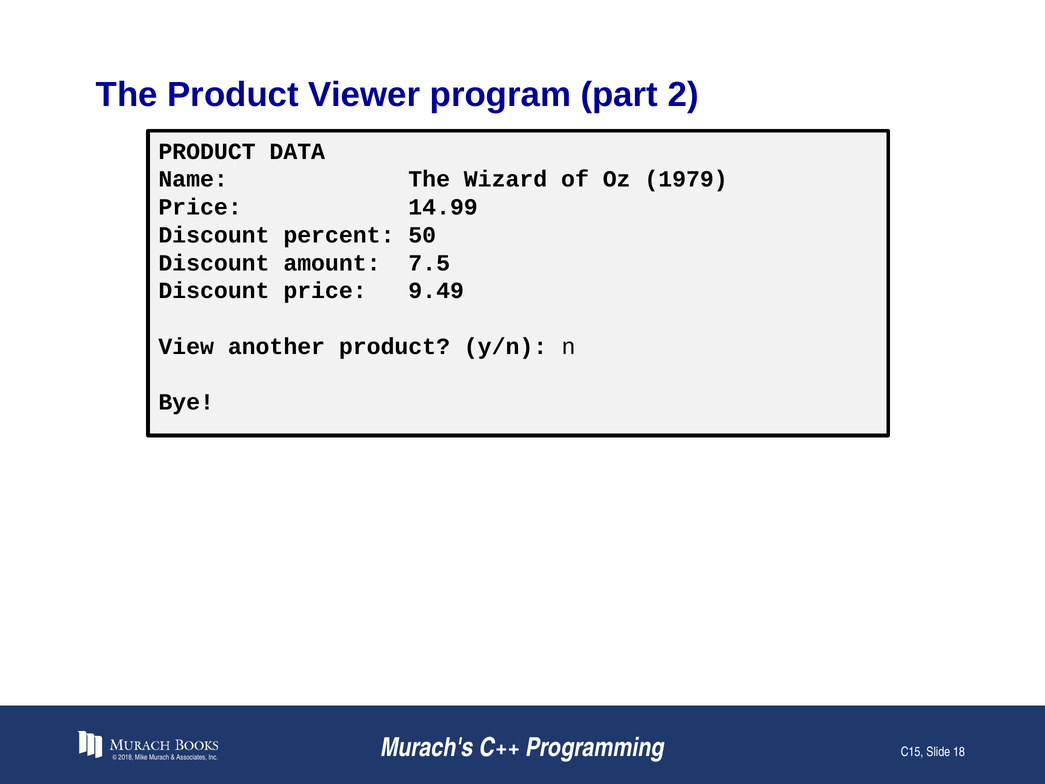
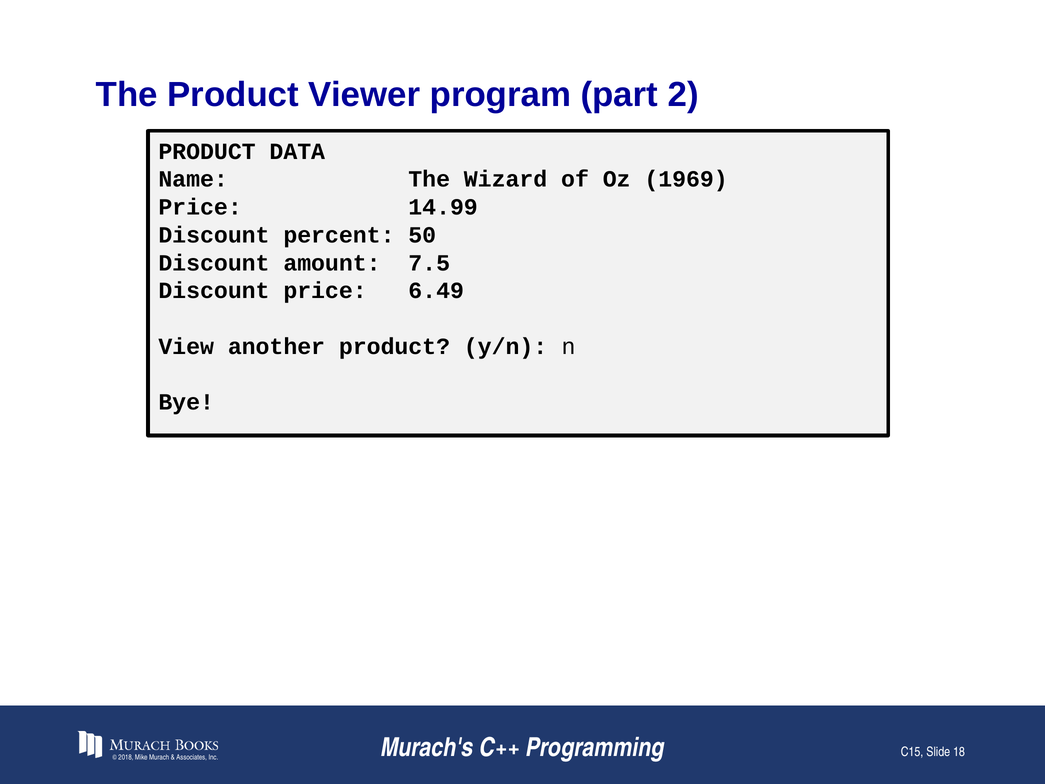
1979: 1979 -> 1969 (686, 179)
9.49: 9.49 -> 6.49 (436, 291)
